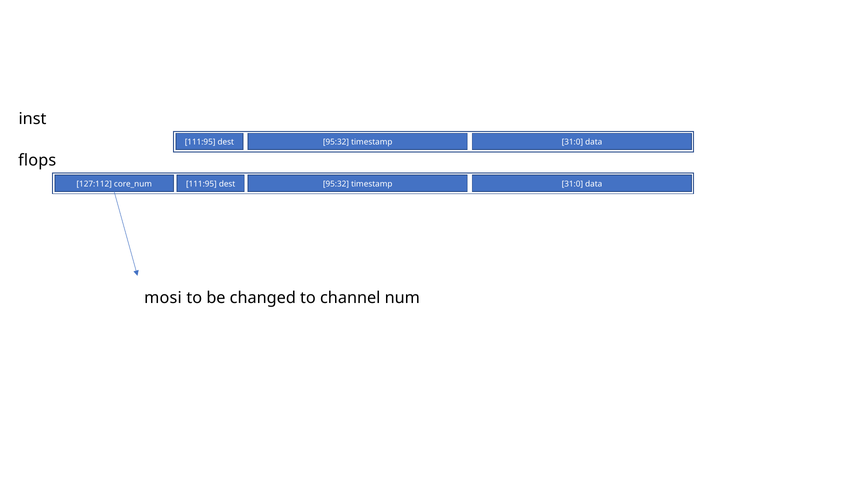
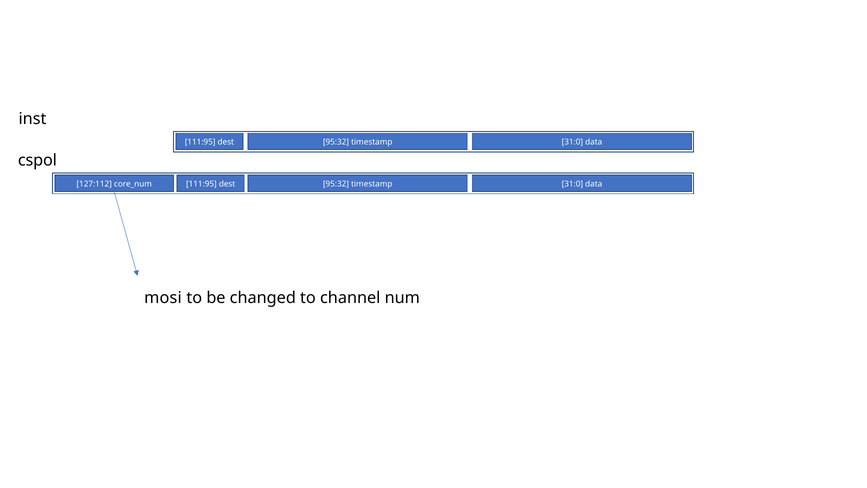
flops: flops -> cspol (37, 160)
